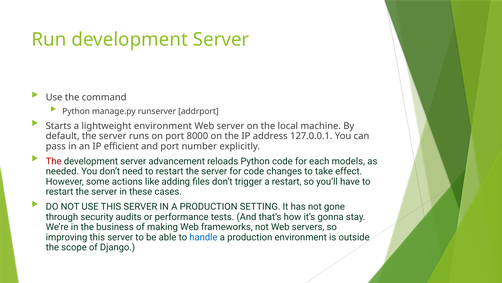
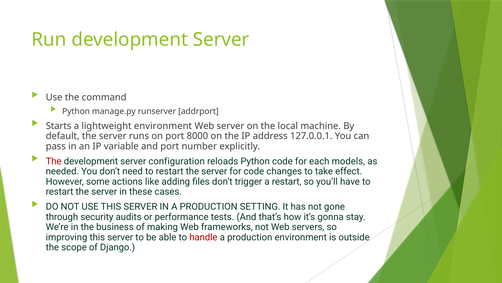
efficient: efficient -> variable (121, 146)
advancement: advancement -> configuration (177, 161)
handle colour: blue -> red (203, 237)
